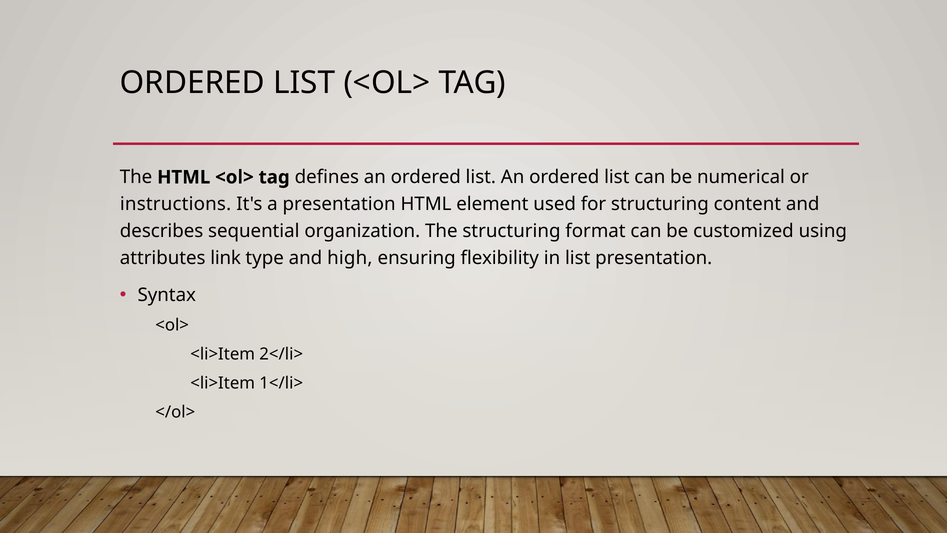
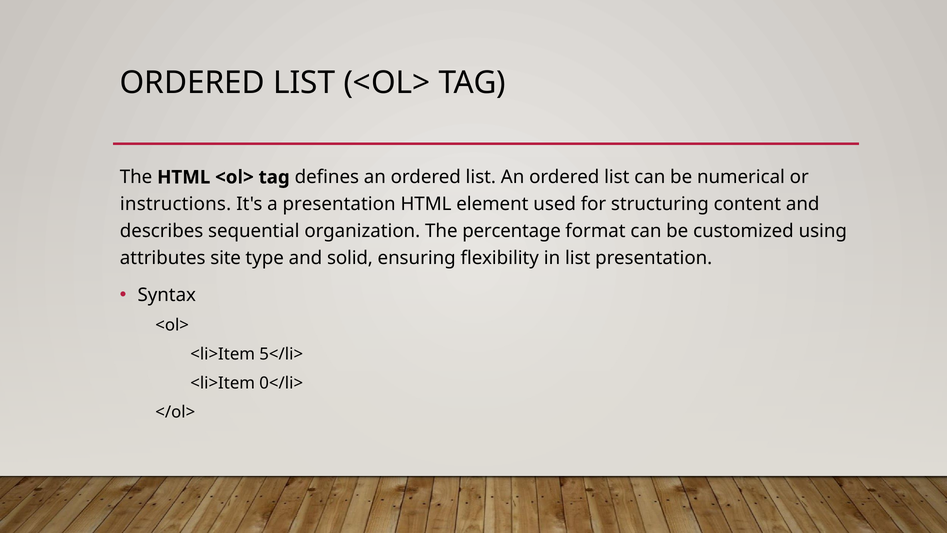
The structuring: structuring -> percentage (512, 231)
link: link -> site (226, 258)
high: high -> solid (350, 258)
2</li>: 2</li> -> 5</li> (281, 354)
1</li>: 1</li> -> 0</li> (281, 383)
